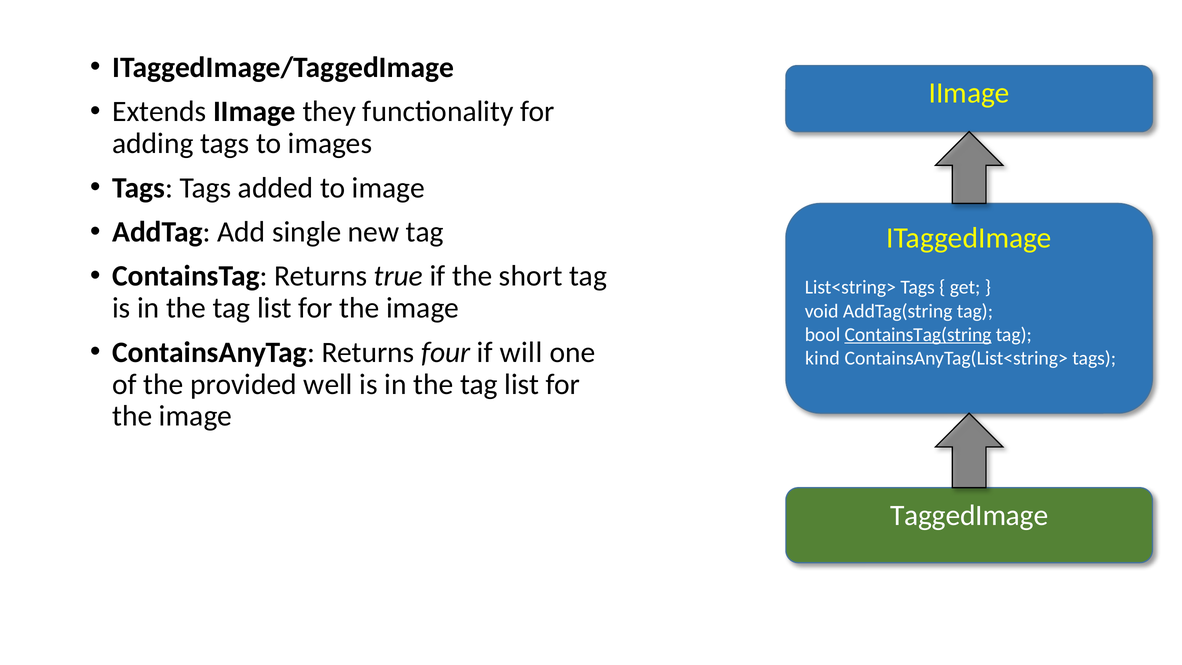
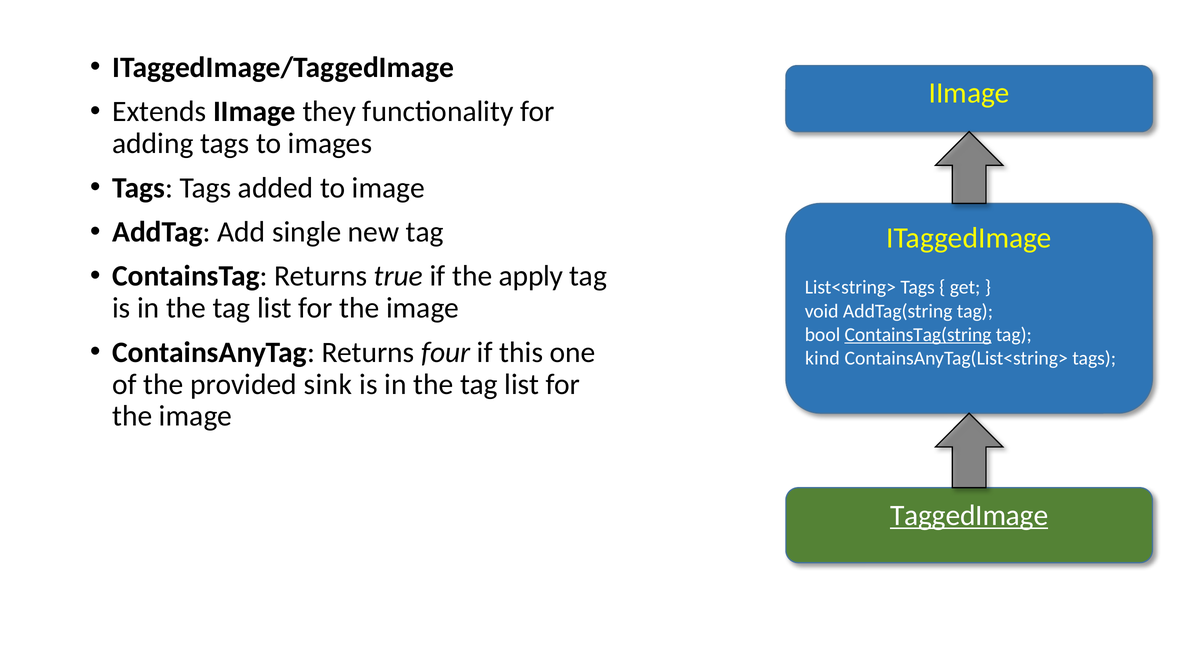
short: short -> apply (531, 276)
will: will -> this (521, 352)
well: well -> sink (328, 384)
TaggedImage underline: none -> present (969, 515)
